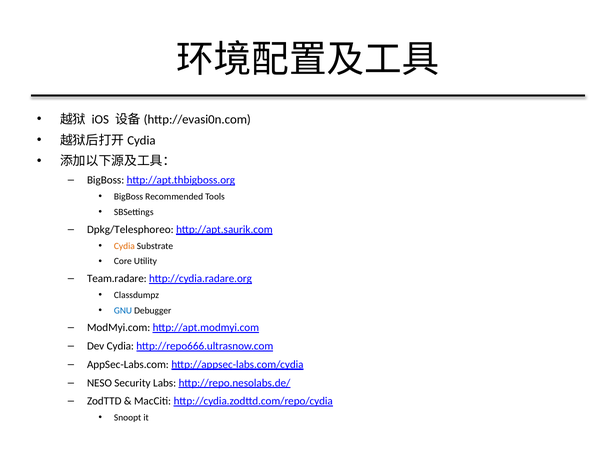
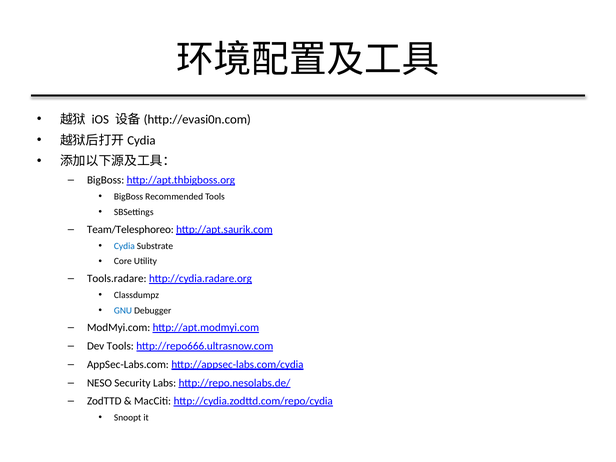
Dpkg/Telesphoreo: Dpkg/Telesphoreo -> Team/Telesphoreo (130, 229)
Cydia colour: orange -> blue (124, 246)
Team.radare: Team.radare -> Tools.radare (117, 279)
Dev Cydia: Cydia -> Tools (120, 346)
